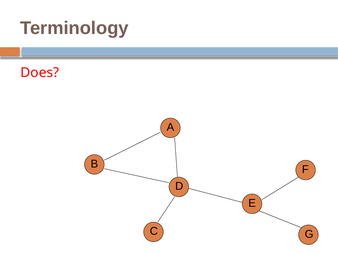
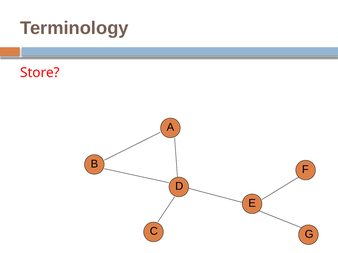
Does: Does -> Store (40, 73)
